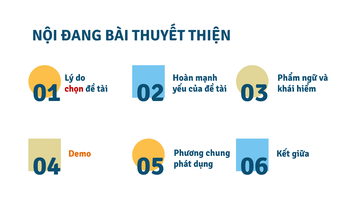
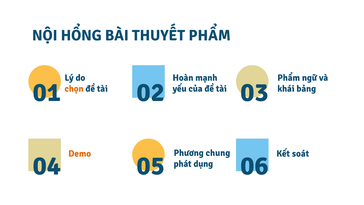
ĐANG: ĐANG -> HỔNG (81, 35)
THUYẾT THIỆN: THIỆN -> PHẨM (210, 35)
hiểm: hiểm -> bảng (306, 89)
chọn colour: red -> orange (74, 89)
giữa: giữa -> soát (301, 153)
